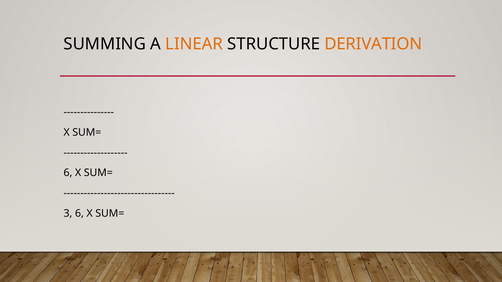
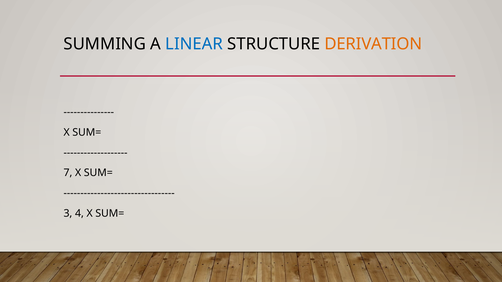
LINEAR colour: orange -> blue (194, 44)
6: 6 -> 7 (68, 173)
3 6: 6 -> 4 (79, 214)
